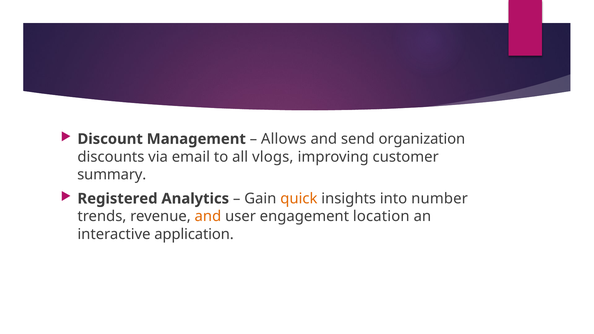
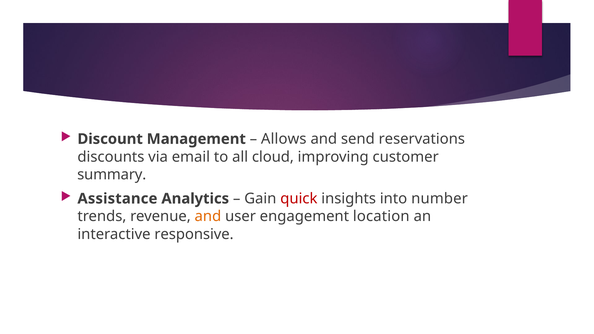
organization: organization -> reservations (422, 139)
vlogs: vlogs -> cloud (273, 157)
Registered: Registered -> Assistance (117, 199)
quick colour: orange -> red (299, 199)
application: application -> responsive (194, 234)
